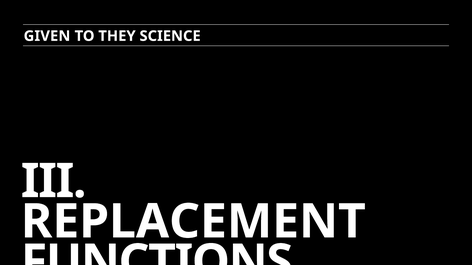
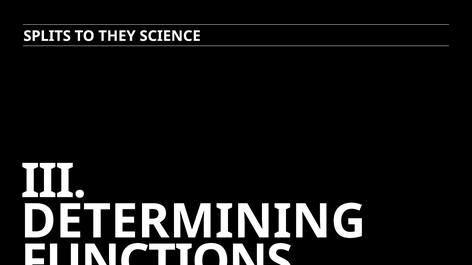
GIVEN: GIVEN -> SPLITS (47, 36)
REPLACEMENT: REPLACEMENT -> DETERMINING (193, 222)
